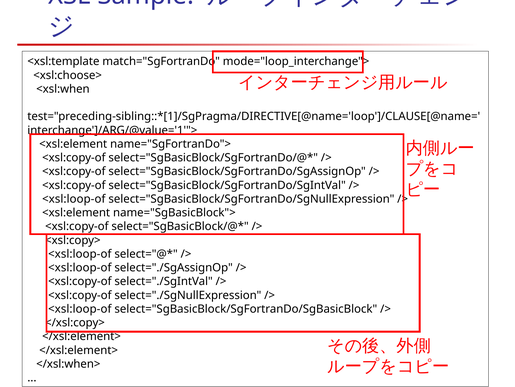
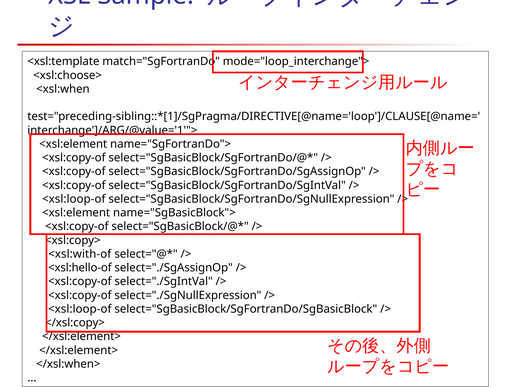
<xsl:loop-of: <xsl:loop-of -> <xsl:with-of (80, 254)
<xsl:loop-of: <xsl:loop-of -> <xsl:hello-of (80, 267)
